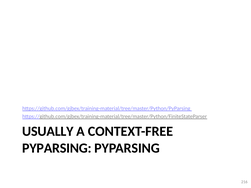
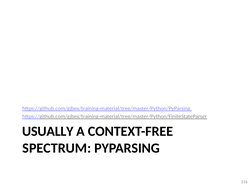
PYPARSING: PYPARSING -> SPECTRUM (57, 148)
